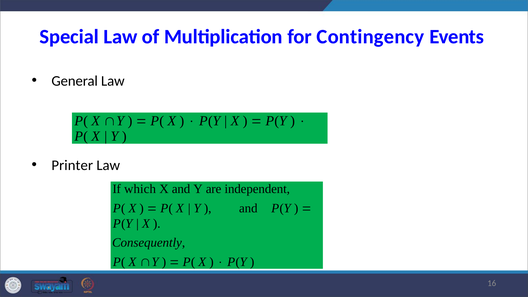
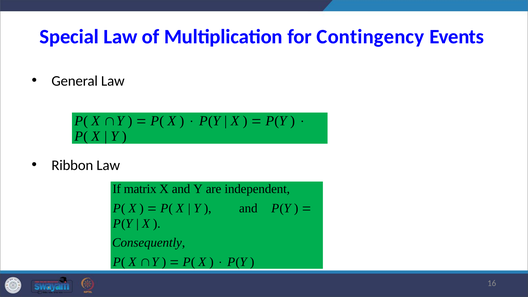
Printer: Printer -> Ribbon (72, 165)
which: which -> matrix (140, 189)
